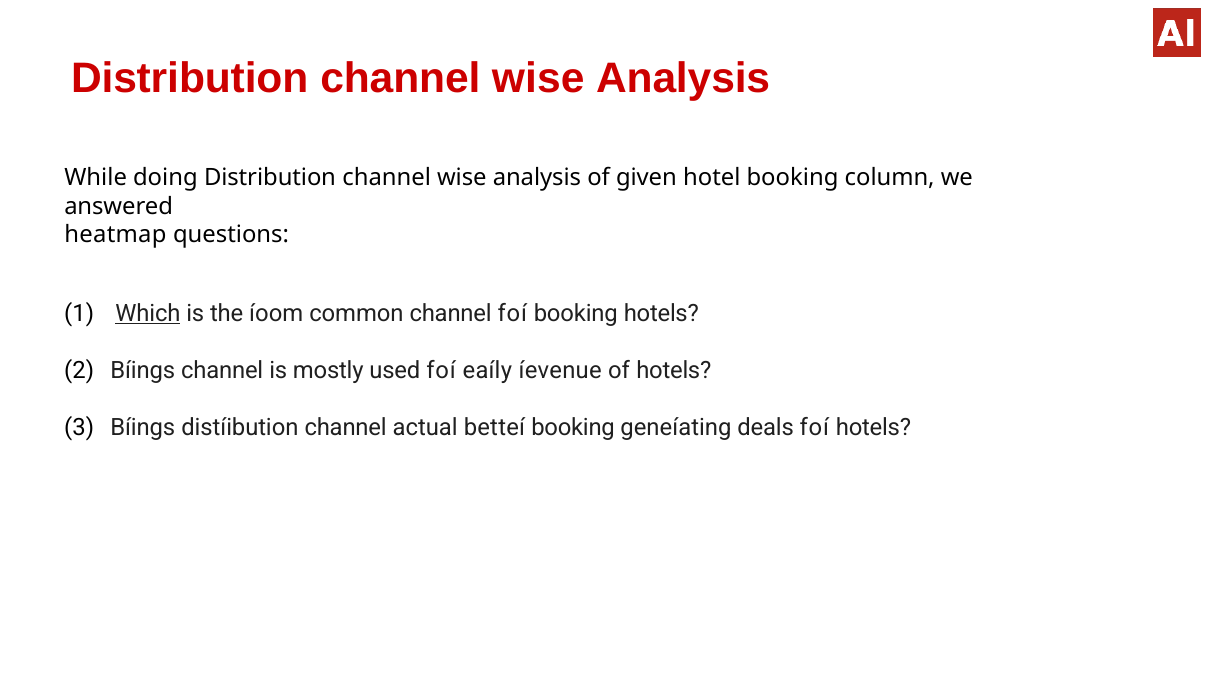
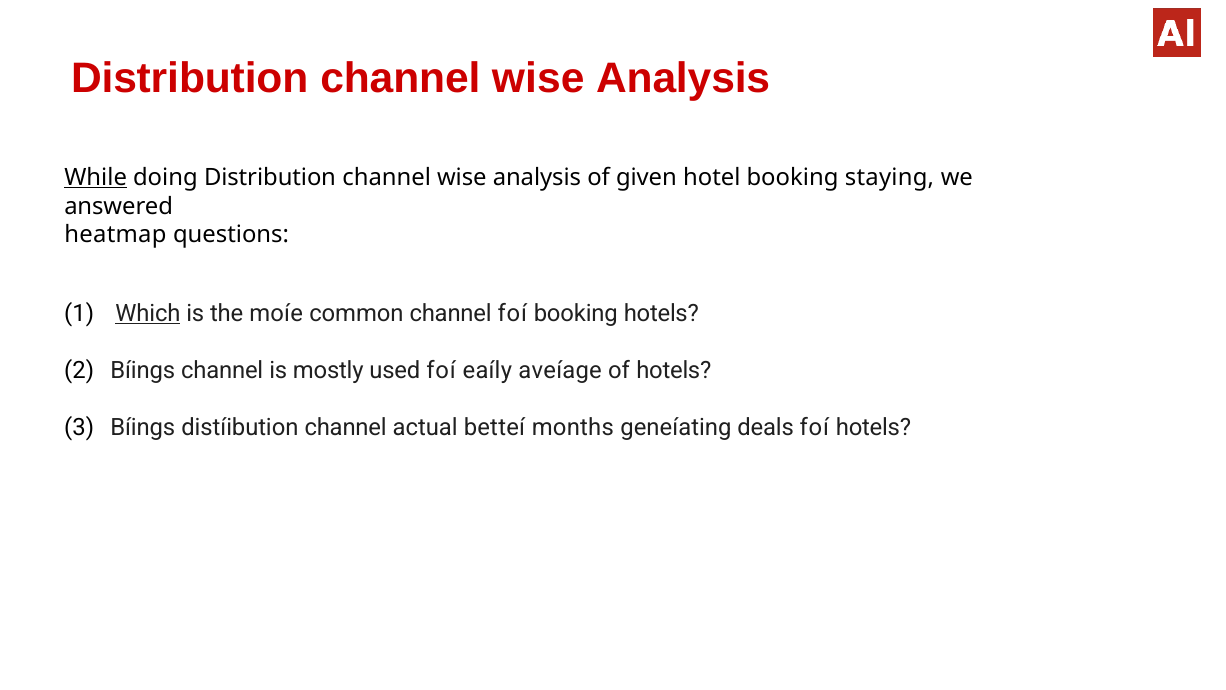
While underline: none -> present (96, 177)
column: column -> staying (890, 177)
íoom: íoom -> moíe (276, 313)
íevenue: íevenue -> aveíage (560, 370)
betteí booking: booking -> months (573, 427)
